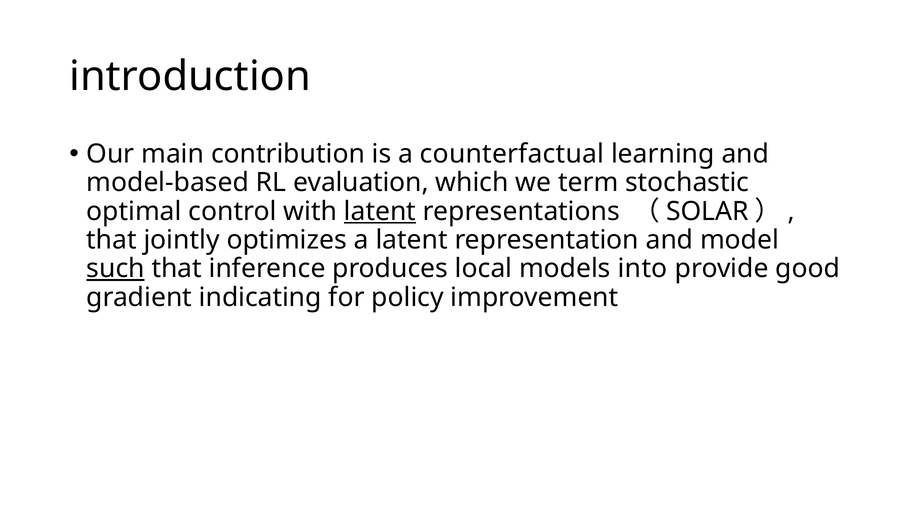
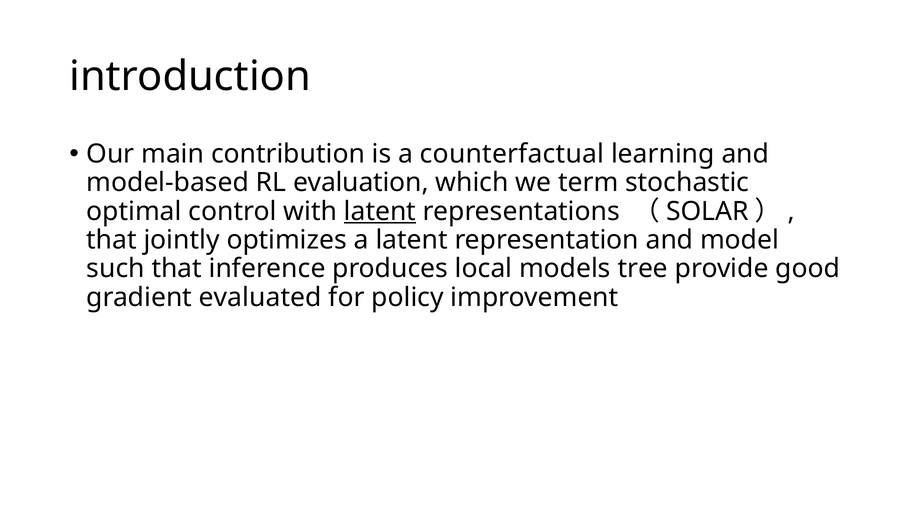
such underline: present -> none (116, 269)
into: into -> tree (643, 269)
indicating: indicating -> evaluated (260, 297)
